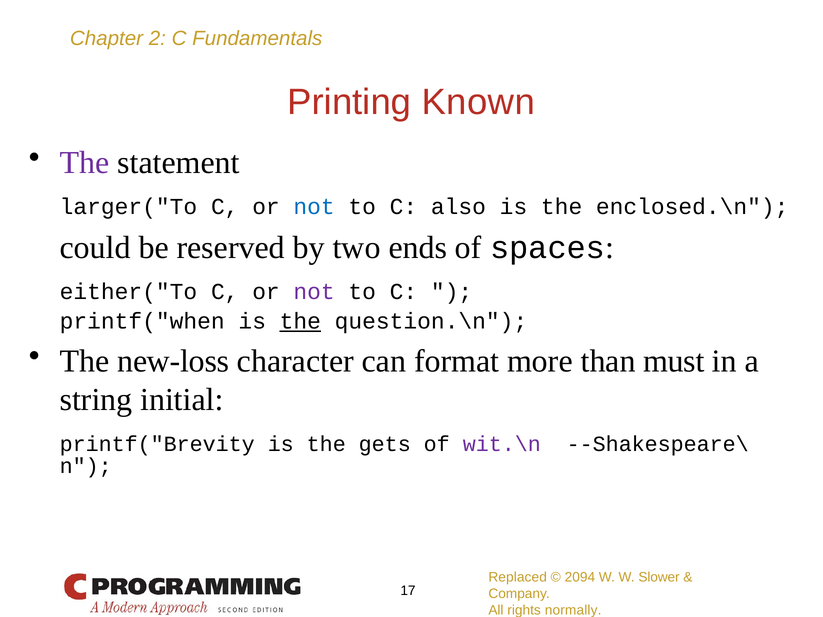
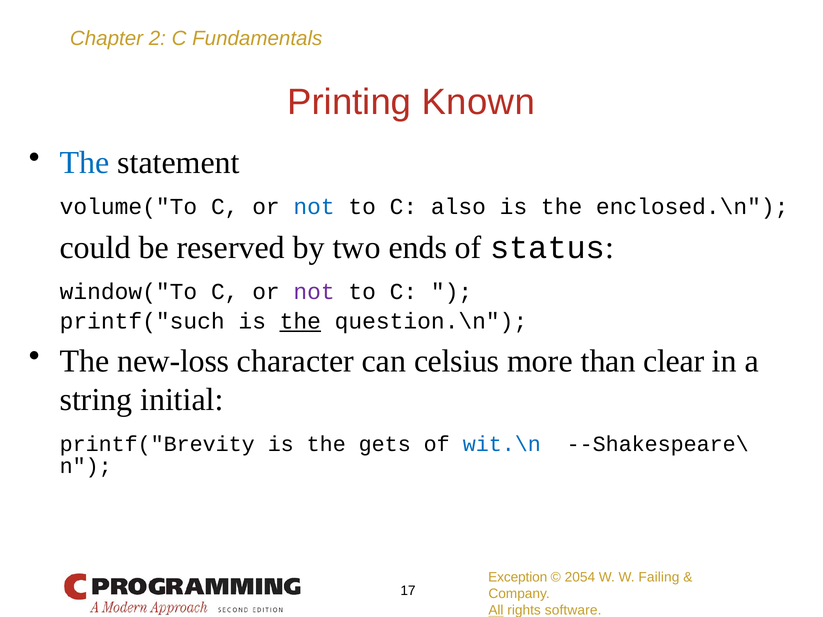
The colour: purple -> blue (85, 163)
larger("To: larger("To -> volume("To (128, 207)
spaces: spaces -> status (548, 248)
either("To: either("To -> window("To (128, 292)
printf("when: printf("when -> printf("such (142, 322)
format: format -> celsius (457, 361)
must: must -> clear (674, 361)
wit.\n colour: purple -> blue (502, 444)
Replaced: Replaced -> Exception (518, 578)
2094: 2094 -> 2054 (580, 578)
Slower: Slower -> Failing (659, 578)
All underline: none -> present (496, 611)
normally: normally -> software (573, 611)
